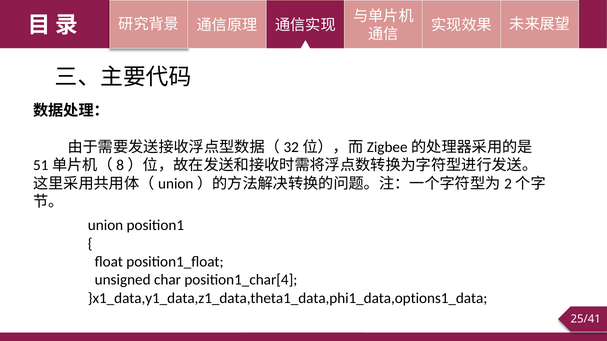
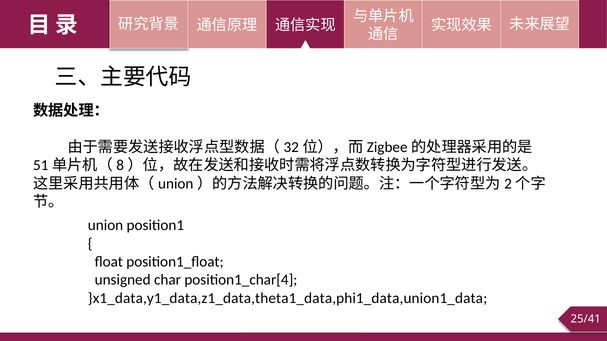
}x1_data,y1_data,z1_data,theta1_data,phi1_data,options1_data: }x1_data,y1_data,z1_data,theta1_data,phi1_data,options1_data -> }x1_data,y1_data,z1_data,theta1_data,phi1_data,union1_data (288, 299)
